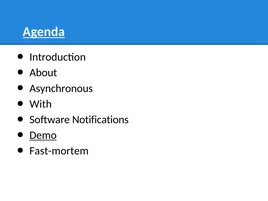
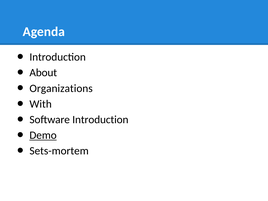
Agenda underline: present -> none (44, 32)
Asynchronous: Asynchronous -> Organizations (61, 88)
Software Notifications: Notifications -> Introduction (100, 120)
Fast-mortem: Fast-mortem -> Sets-mortem (59, 151)
